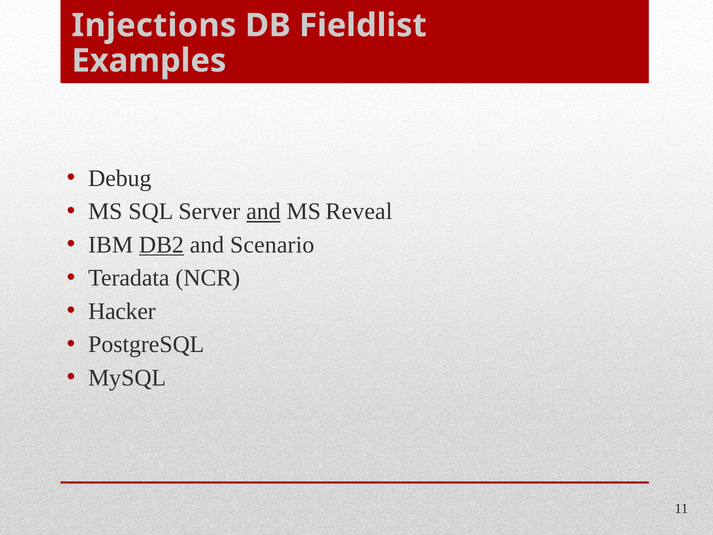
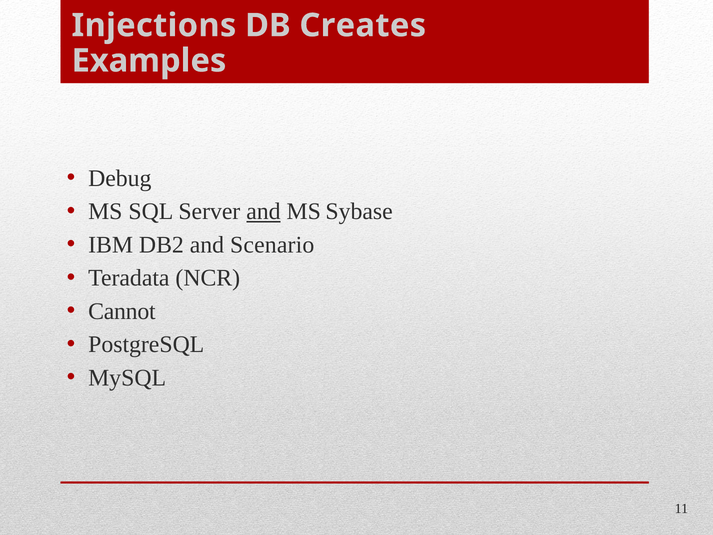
Fieldlist: Fieldlist -> Creates (363, 25)
Reveal: Reveal -> Sybase (359, 211)
DB2 underline: present -> none (161, 245)
Hacker: Hacker -> Cannot (122, 311)
